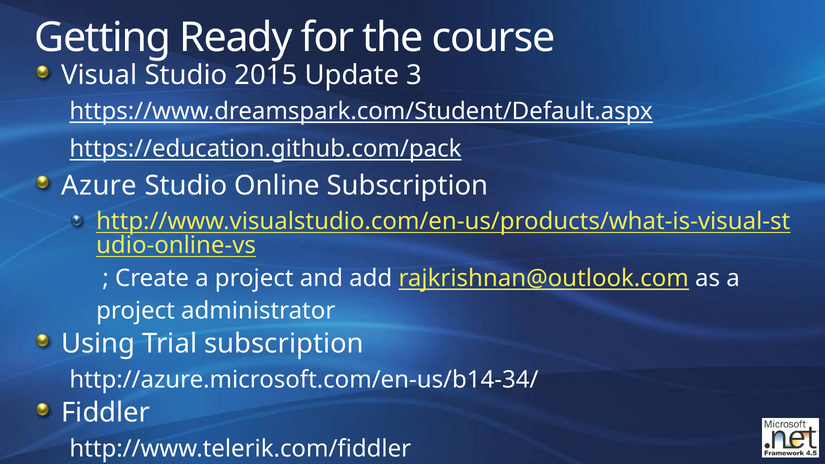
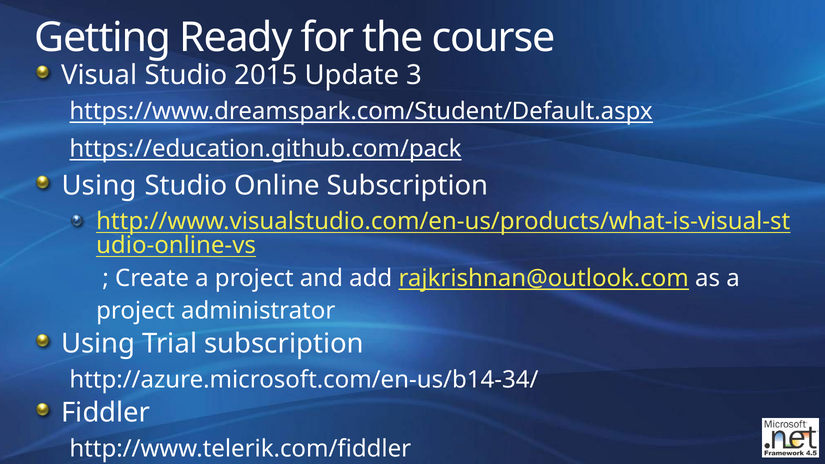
Azure: Azure -> Using (99, 186)
